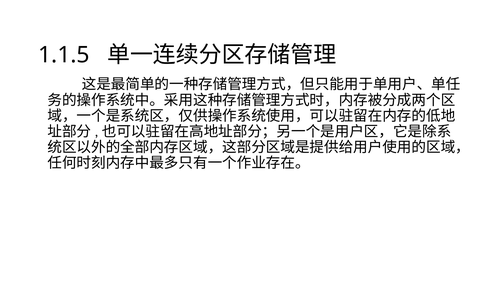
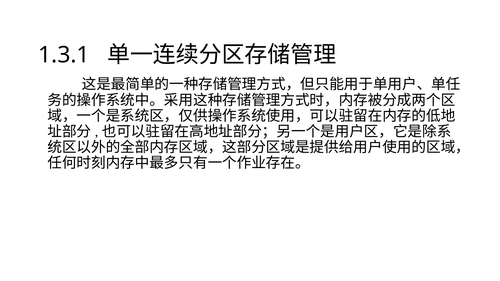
1.1.5: 1.1.5 -> 1.3.1 (64, 55)
